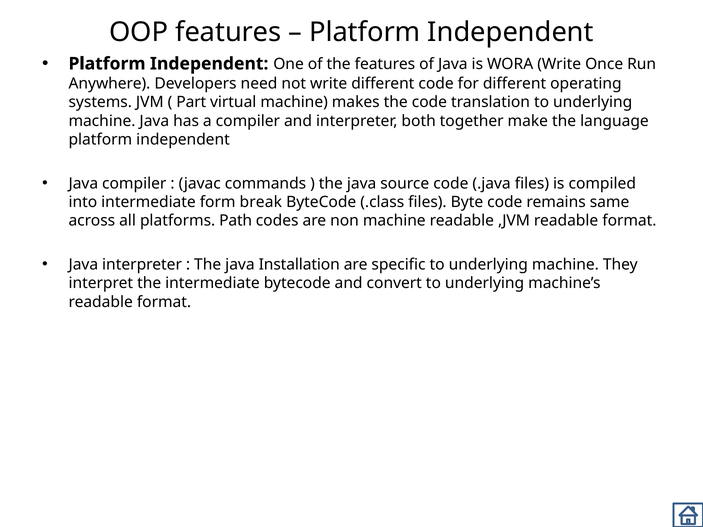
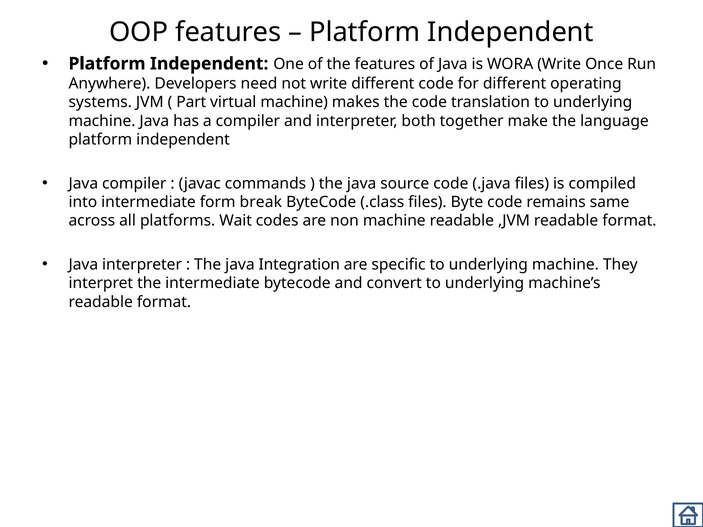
Path: Path -> Wait (236, 221)
Installation: Installation -> Integration (299, 265)
